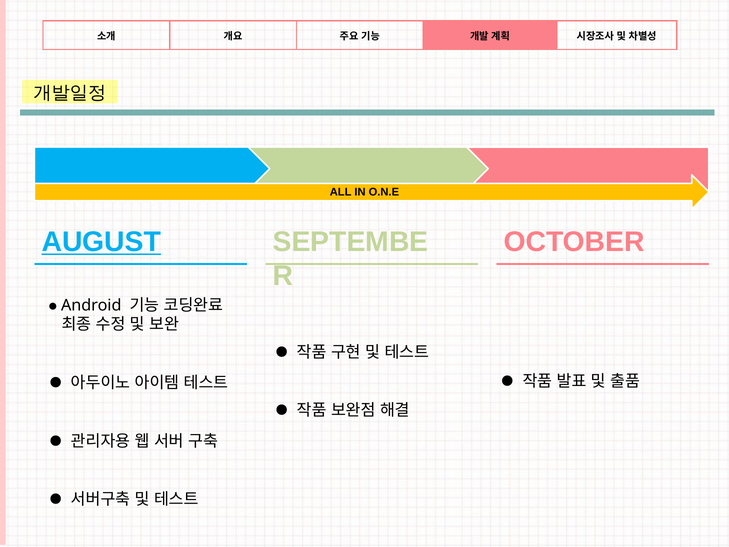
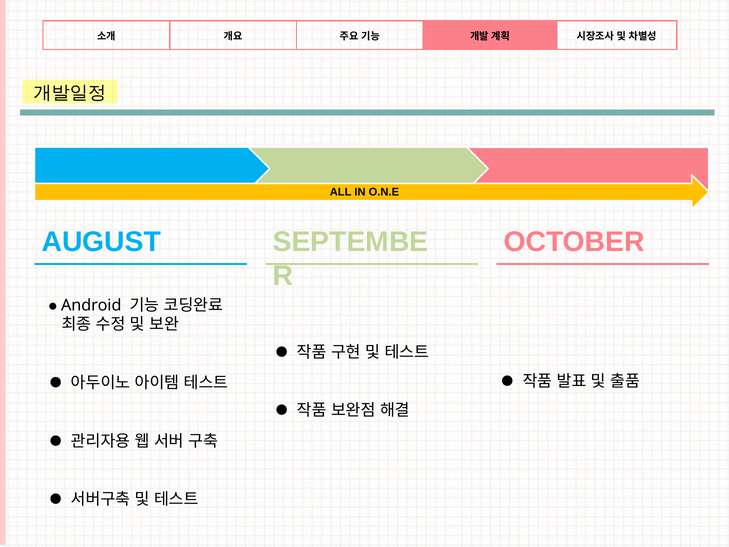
AUGUST underline: present -> none (101, 242)
